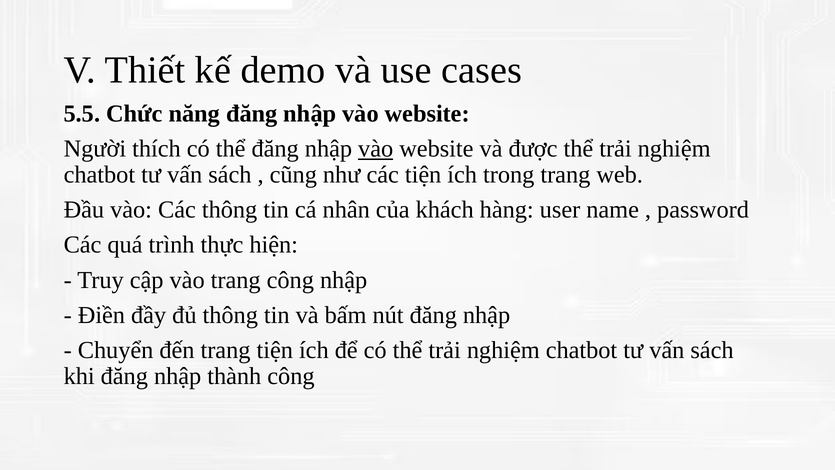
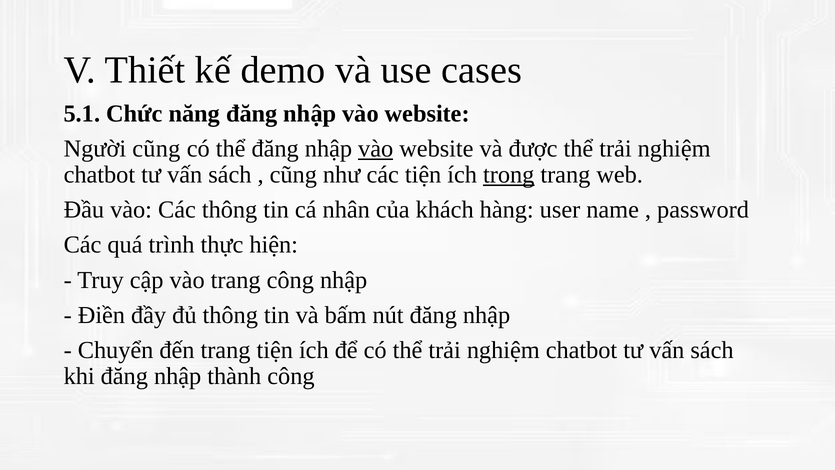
5.5: 5.5 -> 5.1 (82, 113)
Người thích: thích -> cũng (156, 148)
trong underline: none -> present (509, 175)
